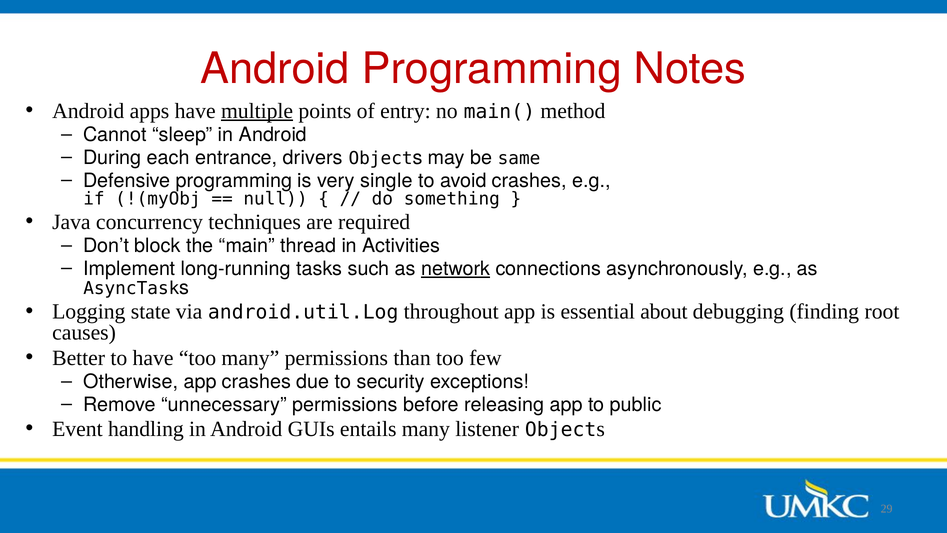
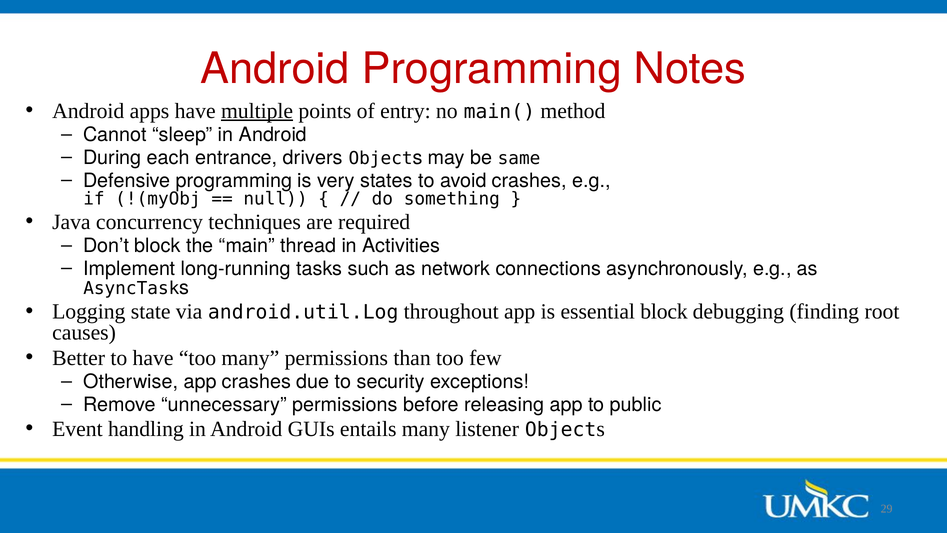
single: single -> states (386, 180)
network underline: present -> none (456, 269)
essential about: about -> block (664, 312)
